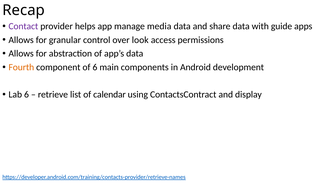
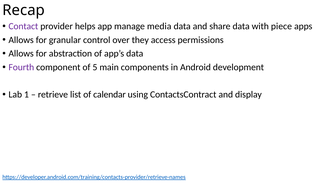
guide: guide -> piece (281, 26)
look: look -> they (140, 40)
Fourth colour: orange -> purple (21, 67)
of 6: 6 -> 5 (95, 67)
Lab 6: 6 -> 1 (27, 94)
